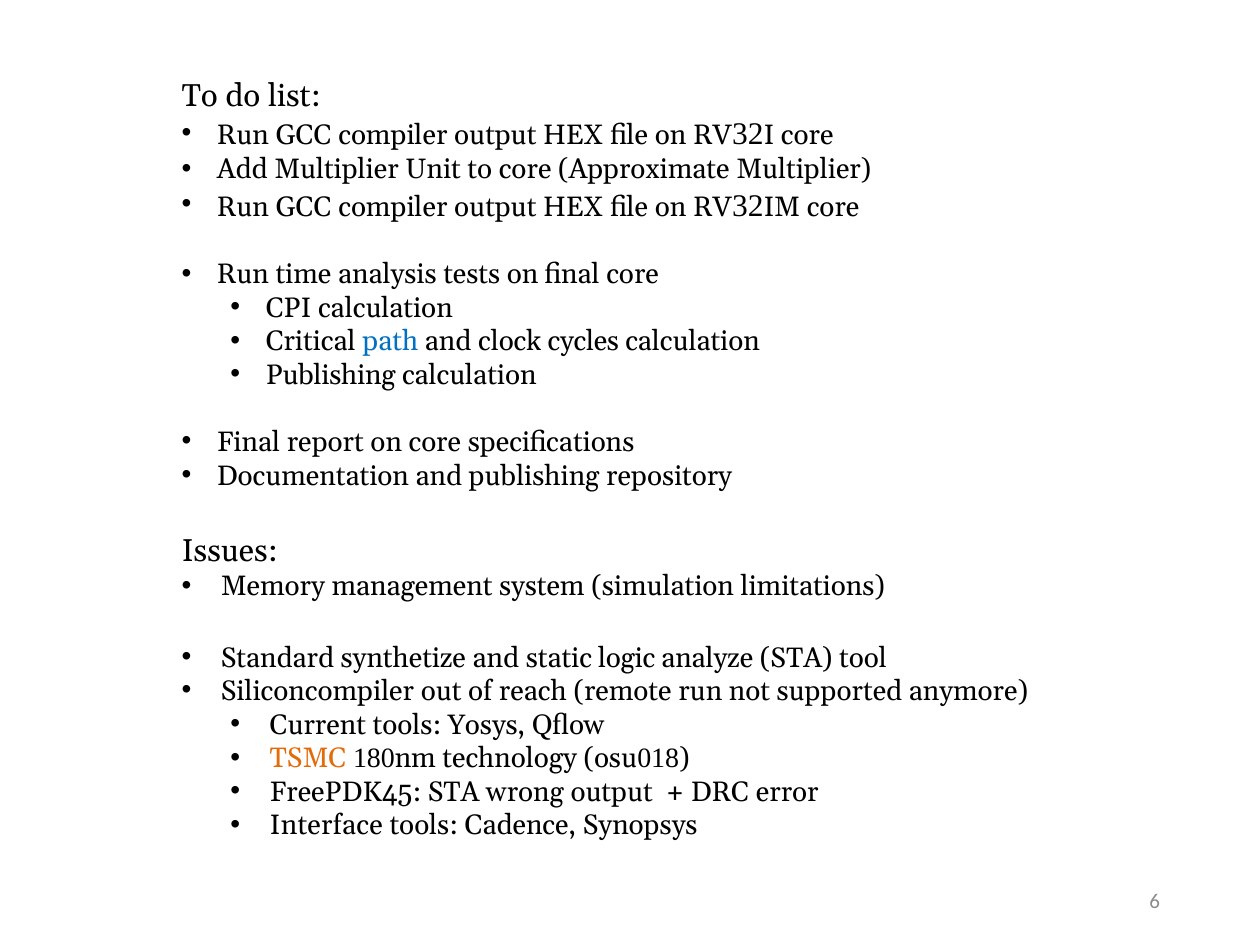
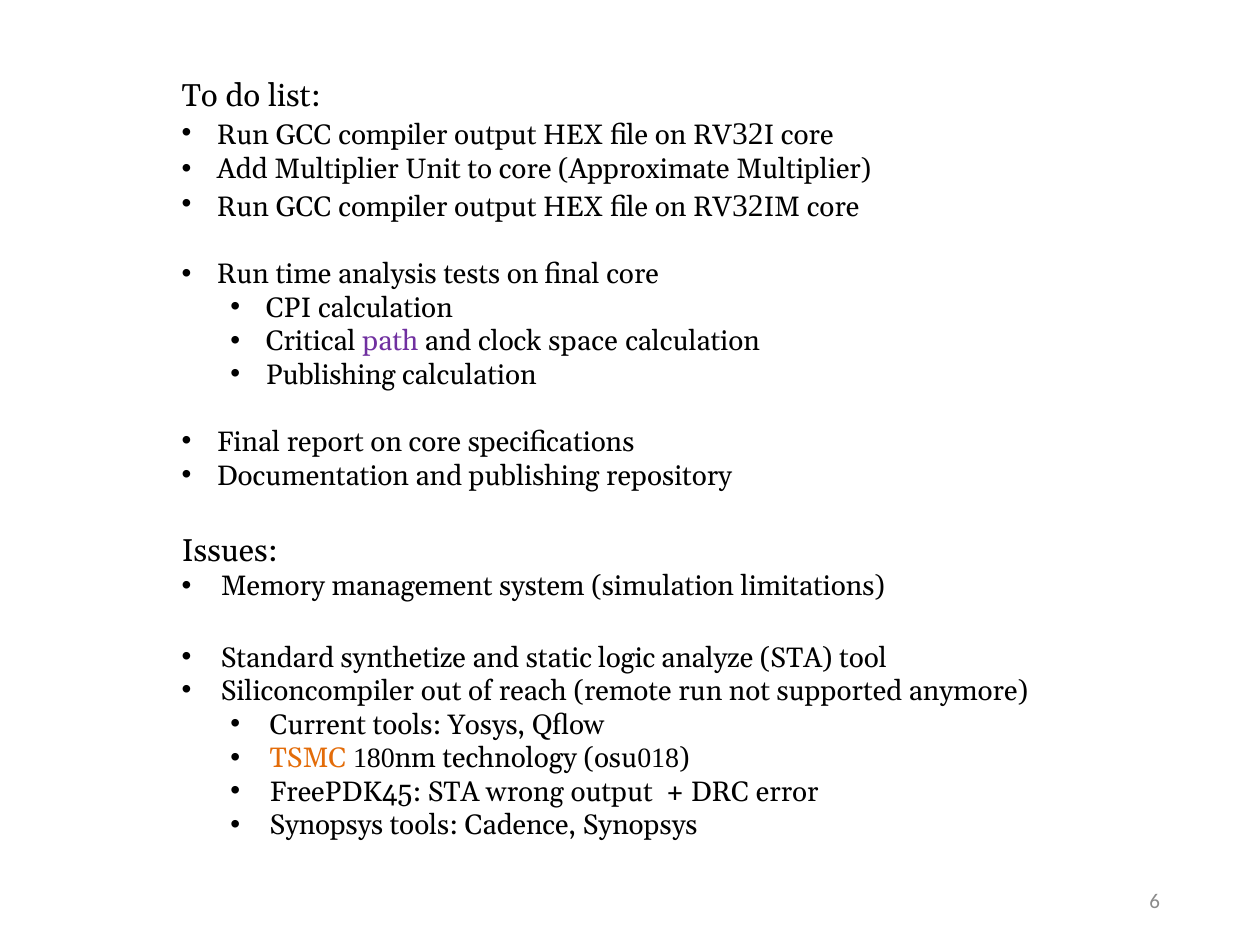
path colour: blue -> purple (390, 342)
cycles: cycles -> space (583, 342)
Interface: Interface -> Synopsys (326, 826)
